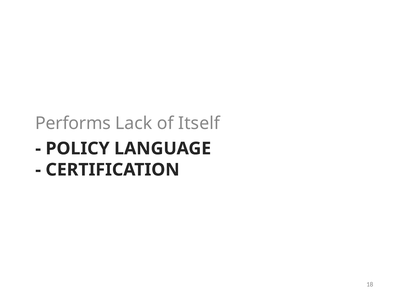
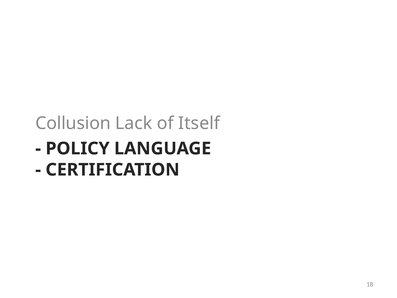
Performs: Performs -> Collusion (73, 123)
